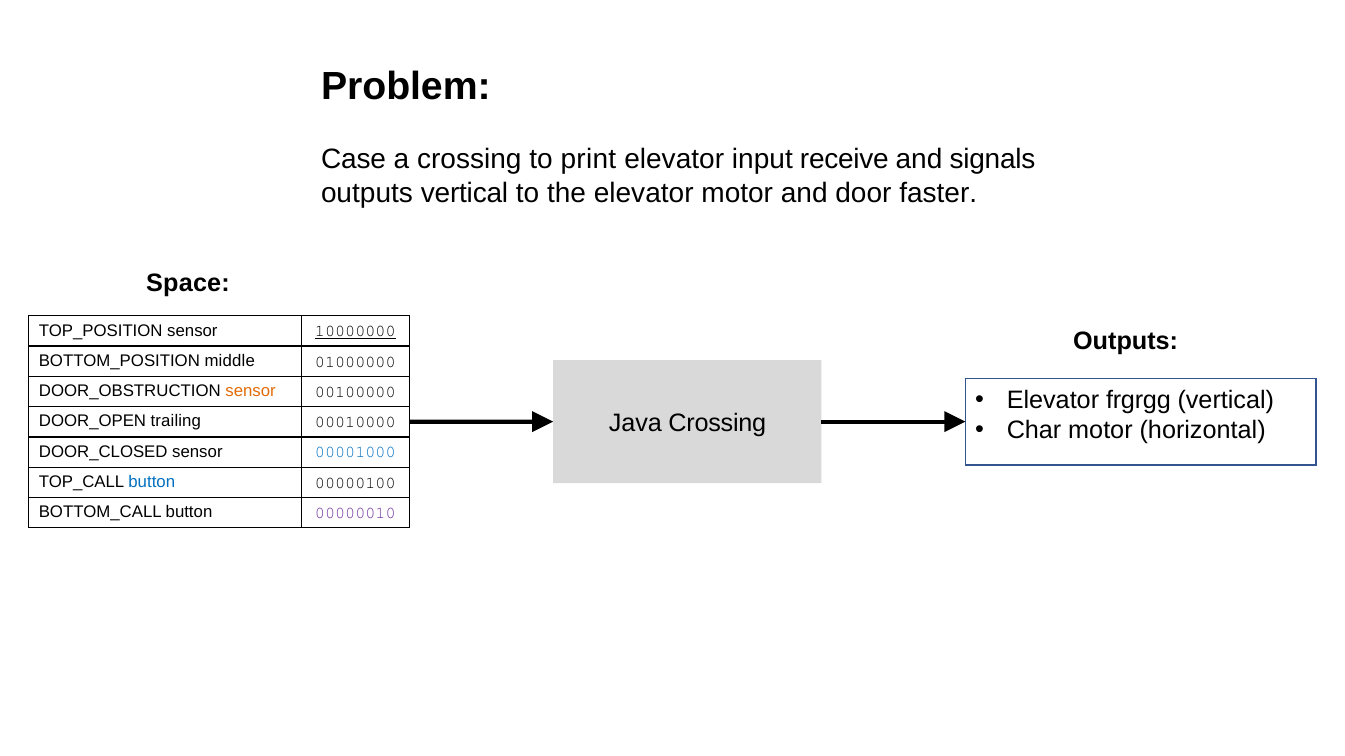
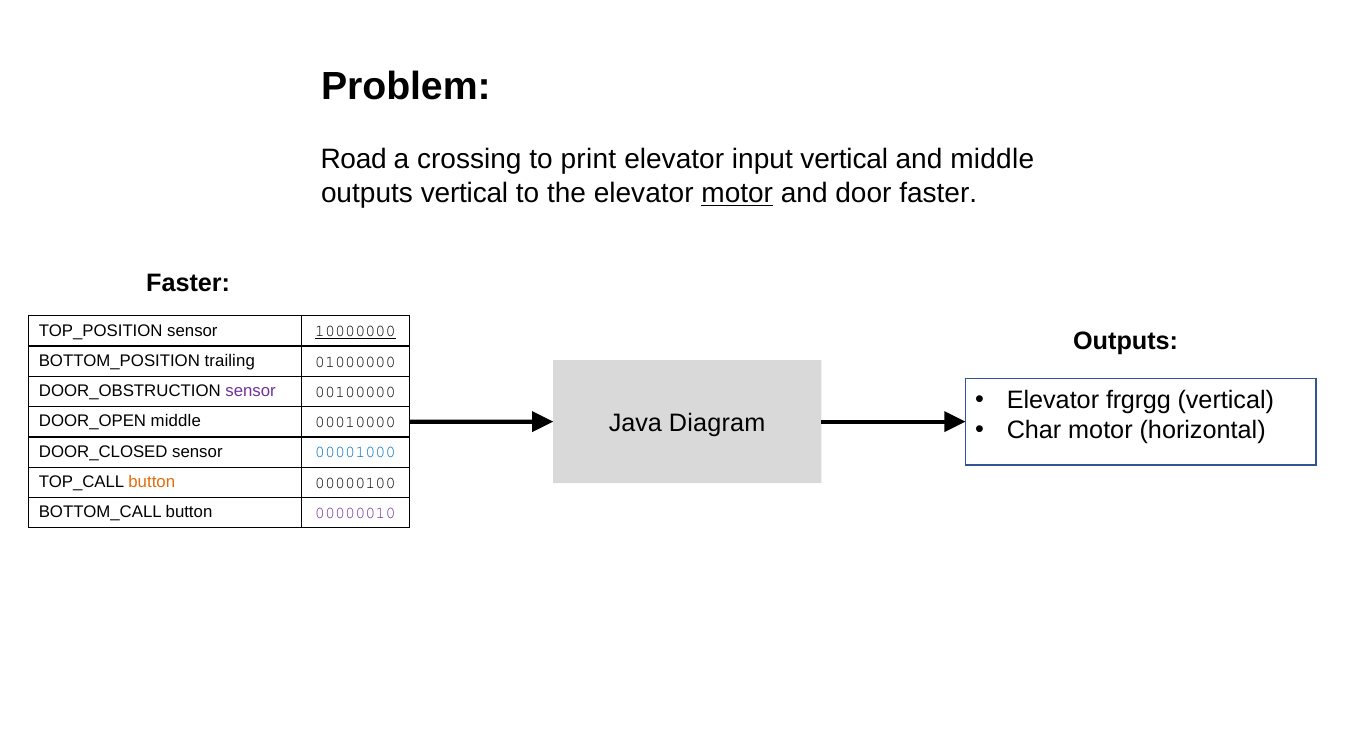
Case: Case -> Road (354, 160)
input receive: receive -> vertical (844, 160)
and signals: signals -> middle (992, 160)
motor underline: none -> present (737, 193)
Space: Space -> Faster (188, 283)
middle: middle -> trailing (230, 361)
sensor colour: orange -> purple (251, 391)
Java Crossing: Crossing -> Diagram (717, 424)
trailing: trailing -> middle (176, 422)
button colour: blue -> orange (152, 482)
